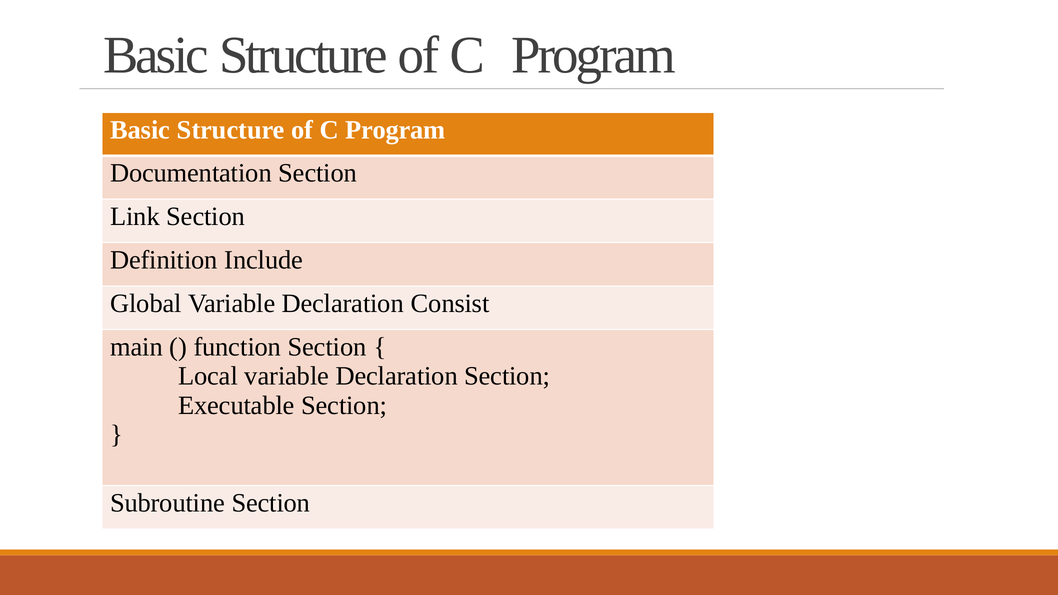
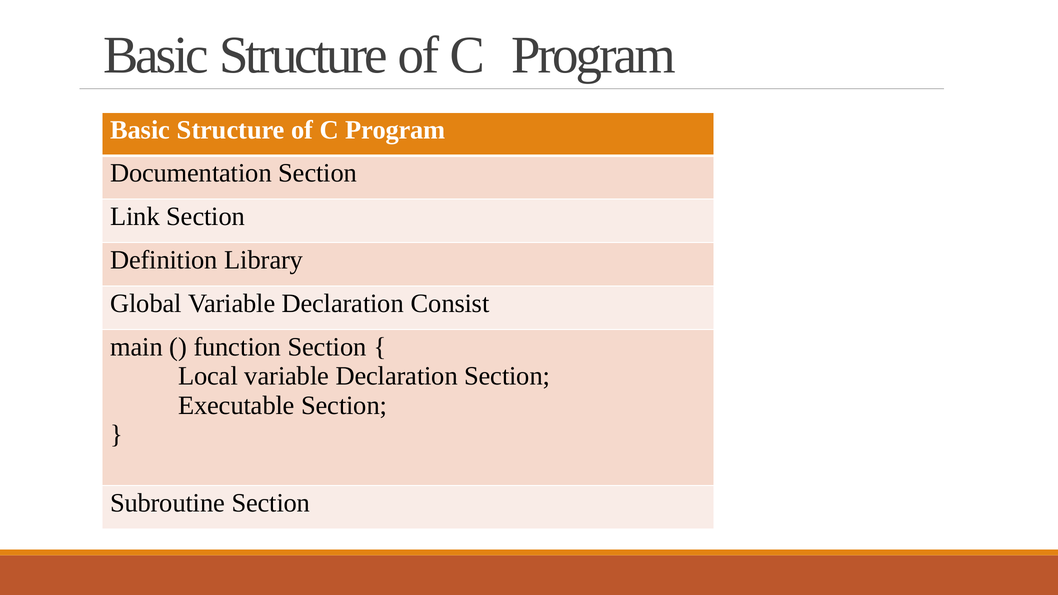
Include: Include -> Library (264, 260)
